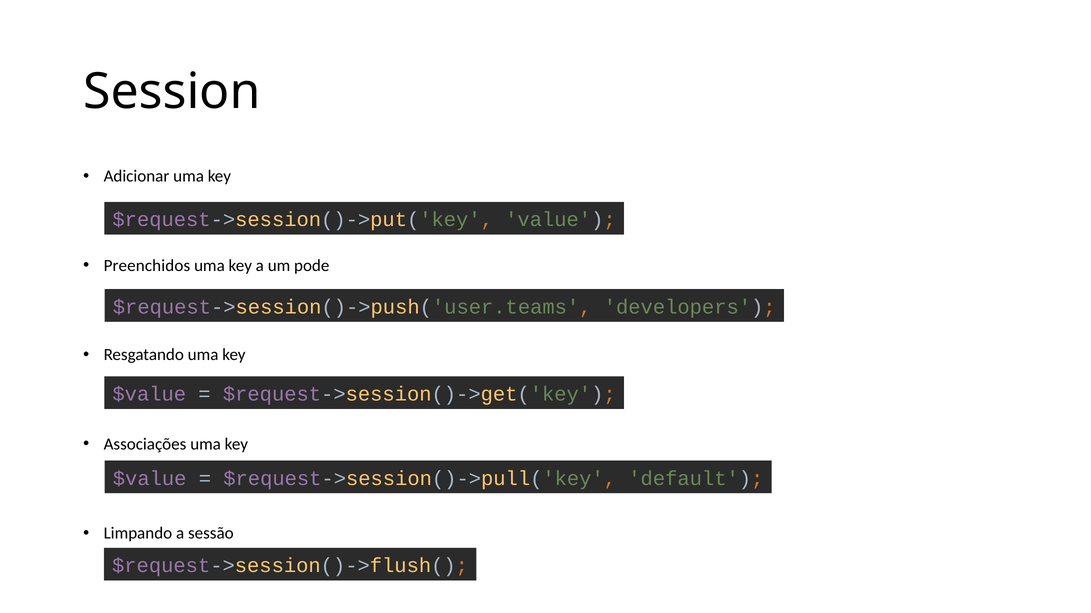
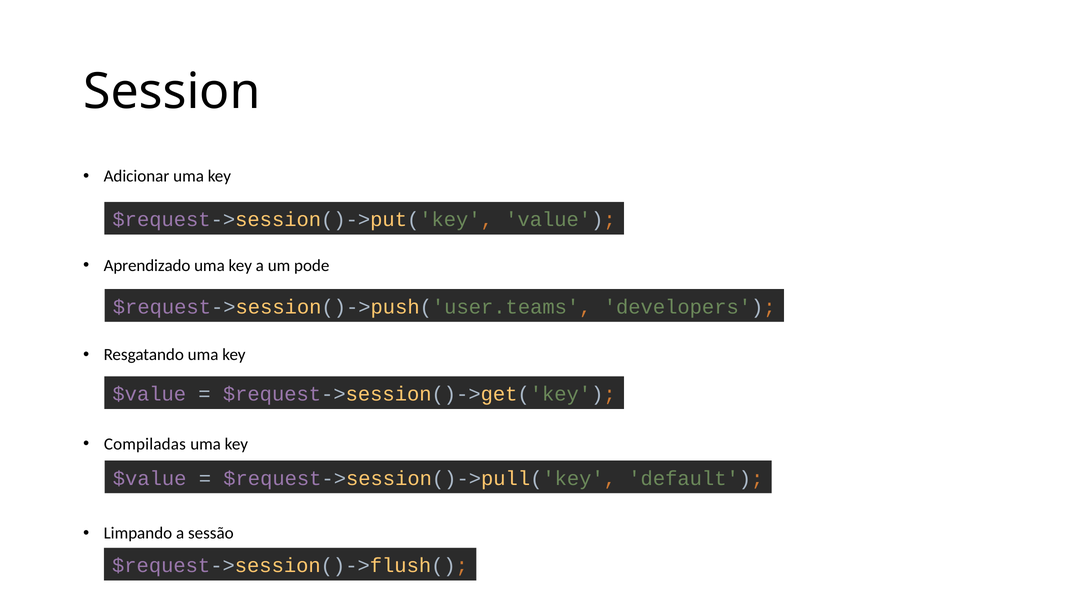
Preenchidos: Preenchidos -> Aprendizado (147, 266)
Associações: Associações -> Compiladas (145, 445)
